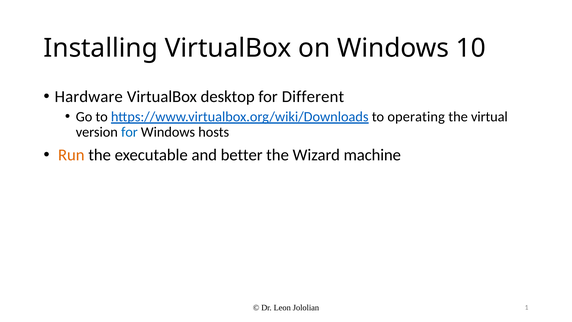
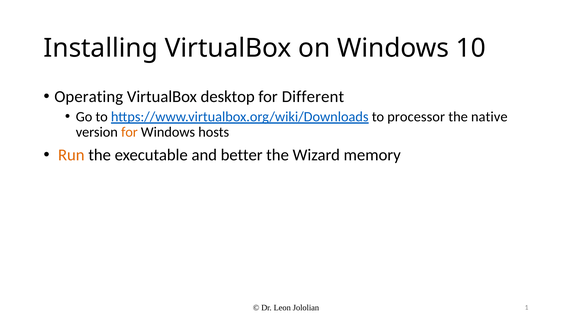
Hardware: Hardware -> Operating (89, 97)
operating: operating -> processor (416, 117)
virtual: virtual -> native (489, 117)
for colour: blue -> orange (129, 132)
machine: machine -> memory (372, 155)
